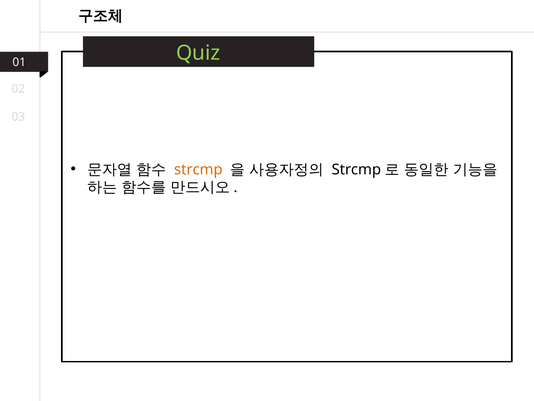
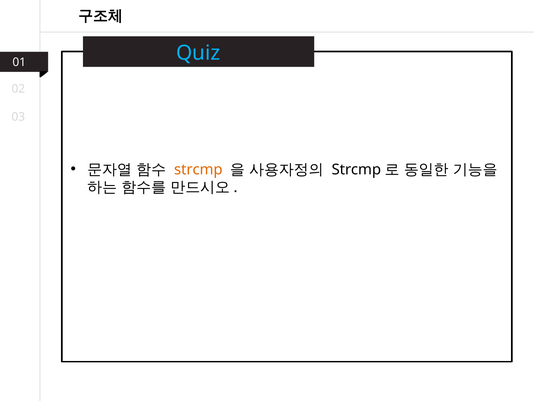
Quiz colour: light green -> light blue (198, 53)
